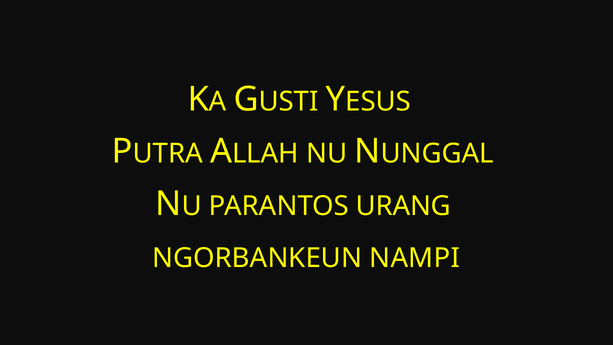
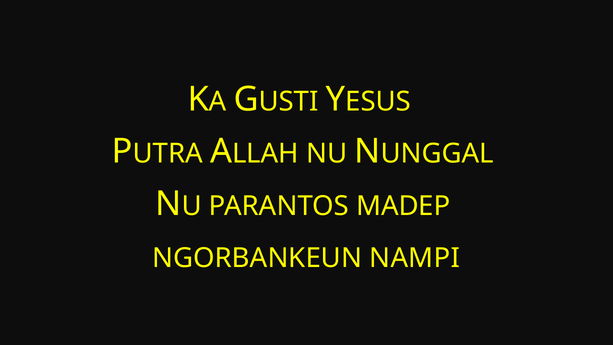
URANG: URANG -> MADEP (403, 206)
